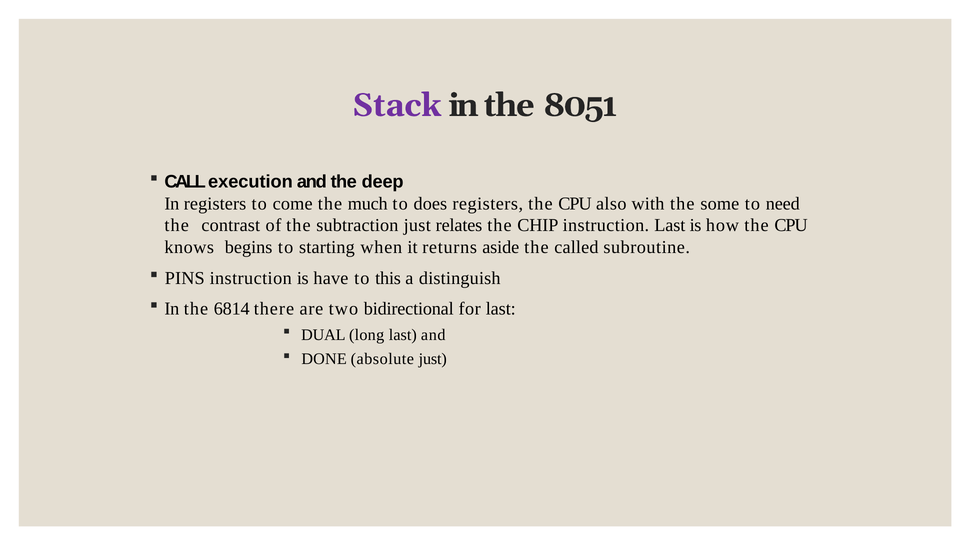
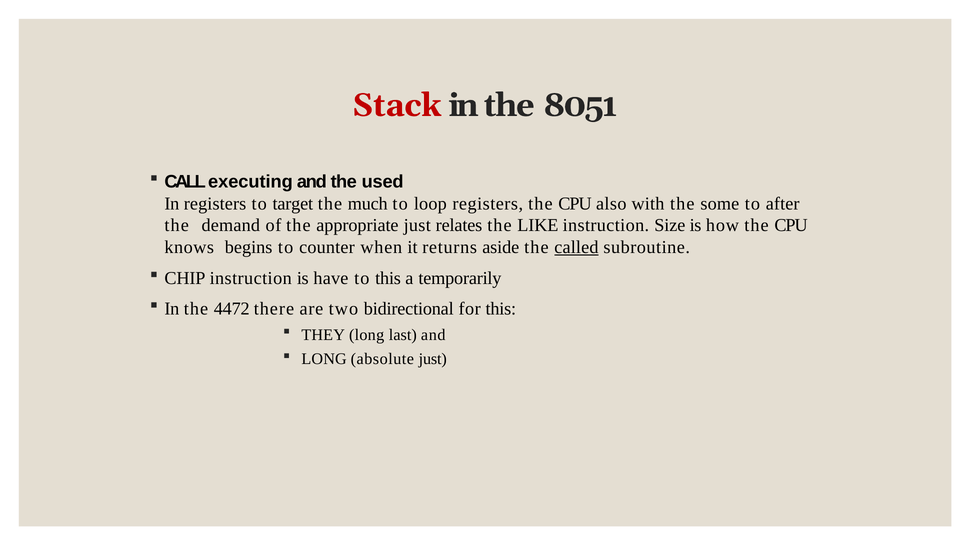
Stack colour: purple -> red (397, 105)
execution: execution -> executing (250, 182)
deep: deep -> used (383, 182)
come: come -> target (293, 204)
does: does -> loop (430, 204)
need: need -> after (783, 204)
contrast: contrast -> demand (231, 226)
subtraction: subtraction -> appropriate (357, 226)
CHIP: CHIP -> LIKE (538, 226)
instruction Last: Last -> Size (670, 226)
starting: starting -> counter (327, 247)
called underline: none -> present (576, 247)
PINS: PINS -> CHIP (185, 278)
distinguish: distinguish -> temporarily (460, 278)
6814: 6814 -> 4472 (232, 309)
for last: last -> this (501, 309)
DUAL: DUAL -> THEY (323, 335)
DONE: DONE -> LONG (324, 359)
